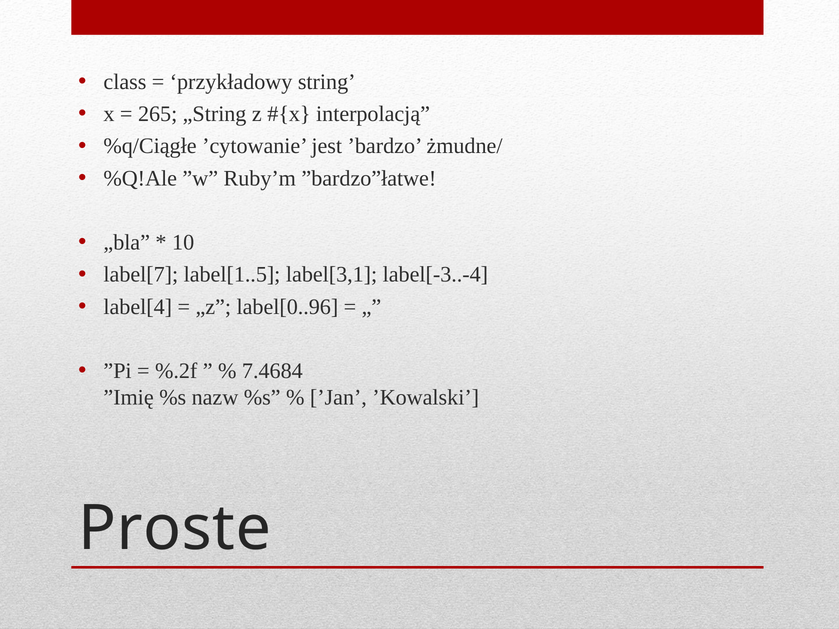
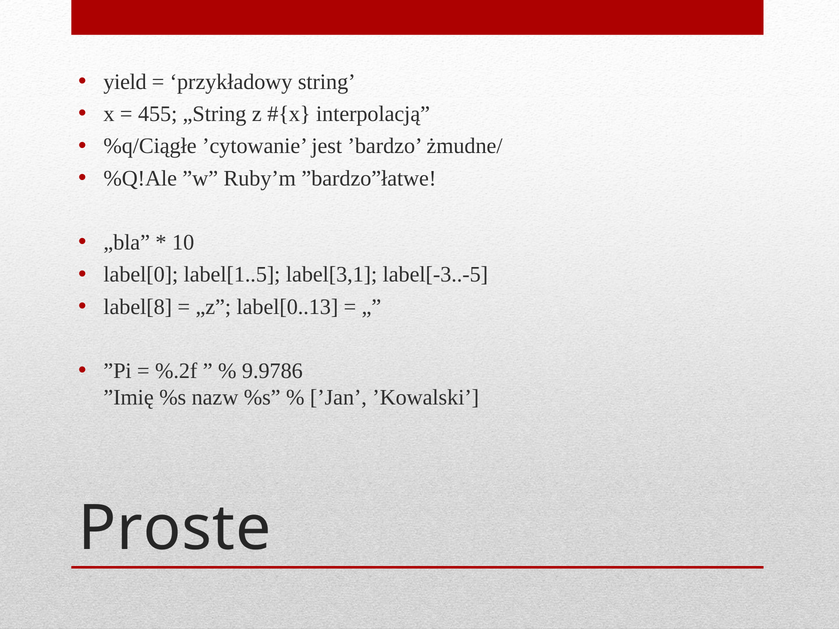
class: class -> yield (125, 82)
265: 265 -> 455 (158, 114)
label[7: label[7 -> label[0 (141, 275)
label[-3..-4: label[-3..-4 -> label[-3..-5 (435, 275)
label[4: label[4 -> label[8 (138, 307)
label[0..96: label[0..96 -> label[0..13 (287, 307)
7.4684: 7.4684 -> 9.9786 (272, 371)
